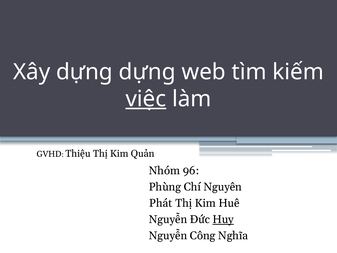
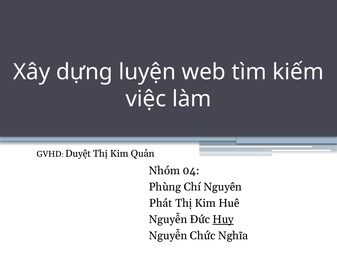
dựng dựng: dựng -> luyện (147, 72)
việc underline: present -> none (146, 99)
Thiệu: Thiệu -> Duyệt (78, 153)
96: 96 -> 04 (191, 171)
Công: Công -> Chức (203, 235)
